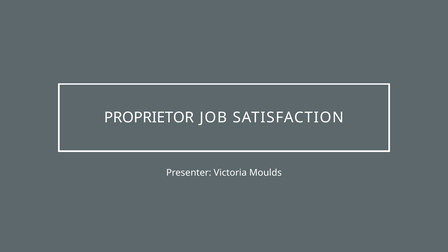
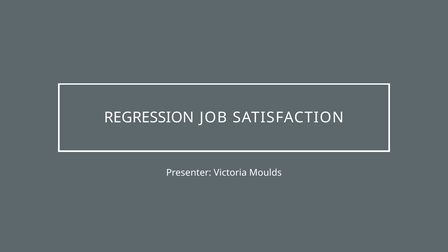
PROPRIETOR: PROPRIETOR -> REGRESSION (149, 117)
